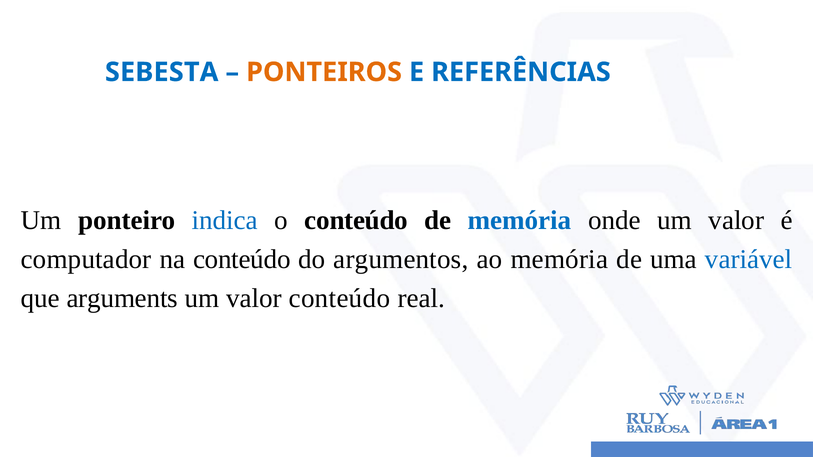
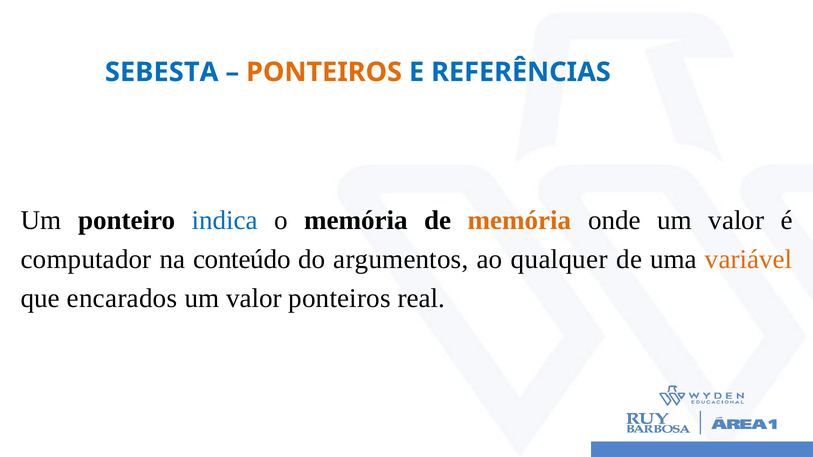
o conteúdo: conteúdo -> memória (356, 221)
memória colour: blue -> orange (520, 221)
ao memória: memória -> qualquer (559, 260)
variável colour: blue -> orange (749, 260)
arguments: arguments -> encarados (122, 299)
valor conteúdo: conteúdo -> ponteiros (340, 299)
